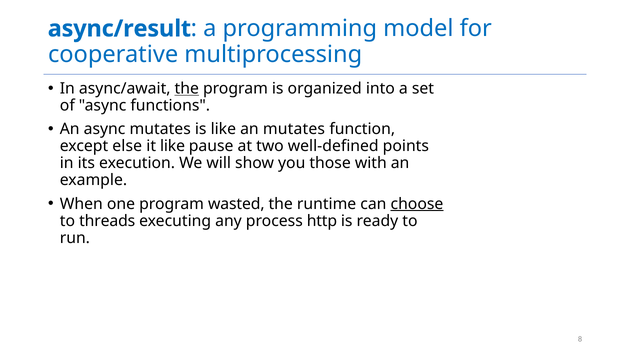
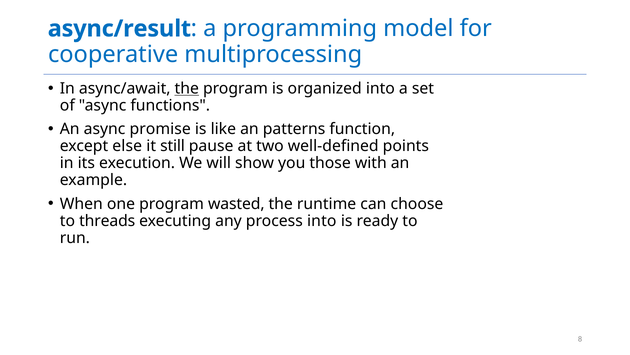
async mutates: mutates -> promise (160, 129)
an mutates: mutates -> patterns (294, 129)
it like: like -> still (173, 146)
choose underline: present -> none (417, 203)
process http: http -> into (322, 220)
